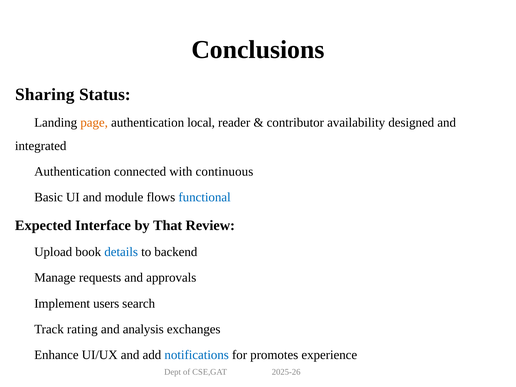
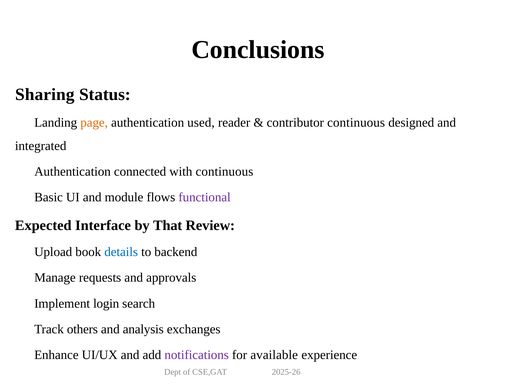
local: local -> used (201, 123)
contributor availability: availability -> continuous (356, 123)
functional colour: blue -> purple (205, 197)
users: users -> login (106, 303)
rating: rating -> others (82, 329)
notifications colour: blue -> purple (197, 355)
promotes: promotes -> available (274, 355)
